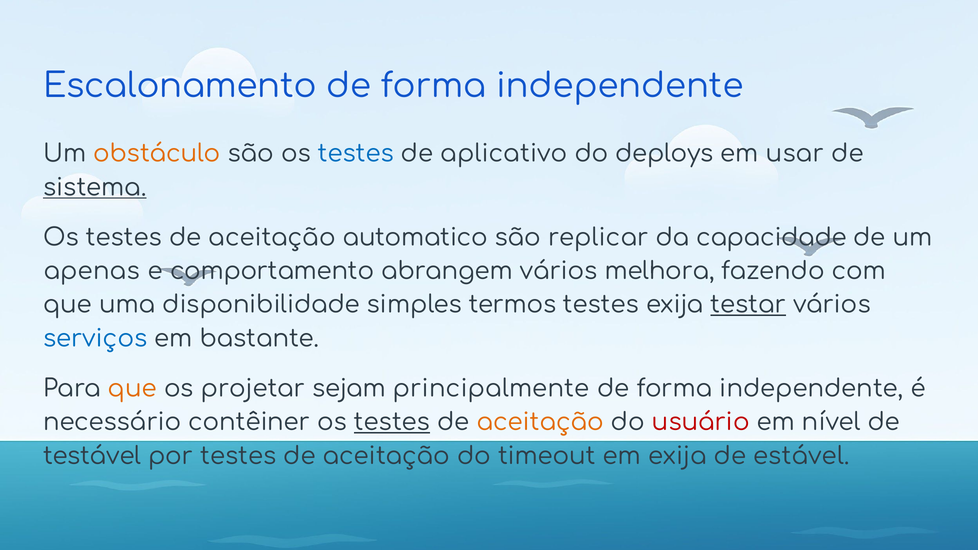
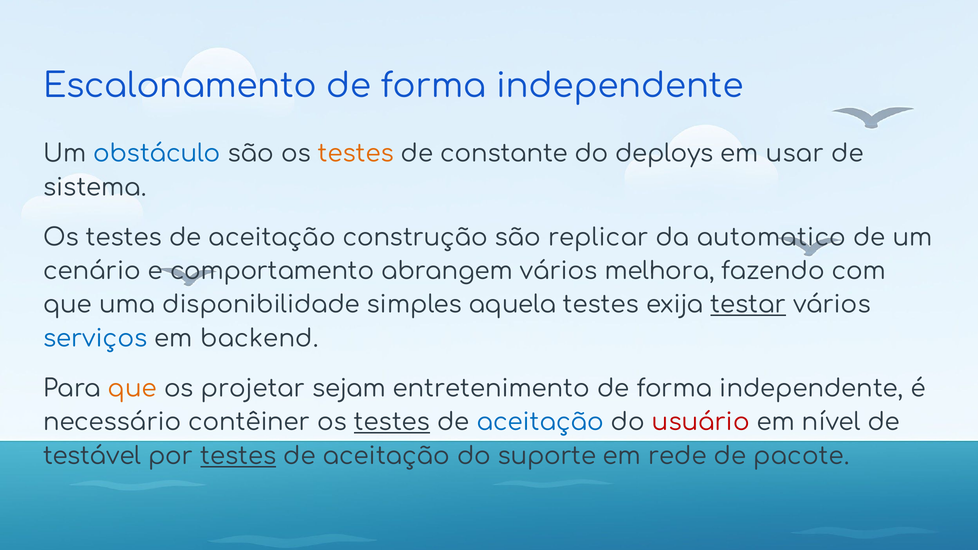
obstáculo colour: orange -> blue (157, 154)
testes colour: blue -> orange (356, 154)
aplicativo: aplicativo -> constante (504, 154)
sistema underline: present -> none (95, 188)
automatico: automatico -> construção (415, 238)
capacidade: capacidade -> automatico (771, 238)
apenas: apenas -> cenário (92, 271)
termos: termos -> aquela (512, 305)
bastante: bastante -> backend (259, 339)
principalmente: principalmente -> entretenimento (491, 389)
aceitação colour: orange -> blue (540, 422)
testes underline: none -> present (238, 456)
timeout: timeout -> suporte (547, 456)
em exija: exija -> rede (677, 456)
estável: estável -> pacote (801, 456)
